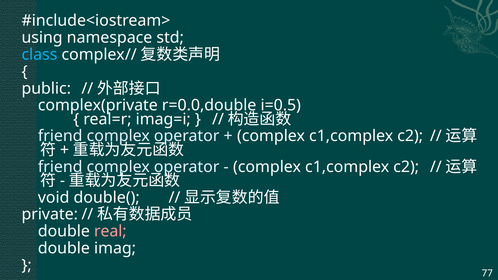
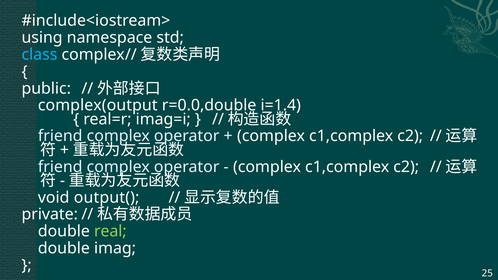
complex(private: complex(private -> complex(output (98, 105)
i=0.5: i=0.5 -> i=1.4 (281, 105)
double(: double( -> output( (107, 198)
real colour: pink -> light green (110, 231)
77: 77 -> 25 (487, 273)
